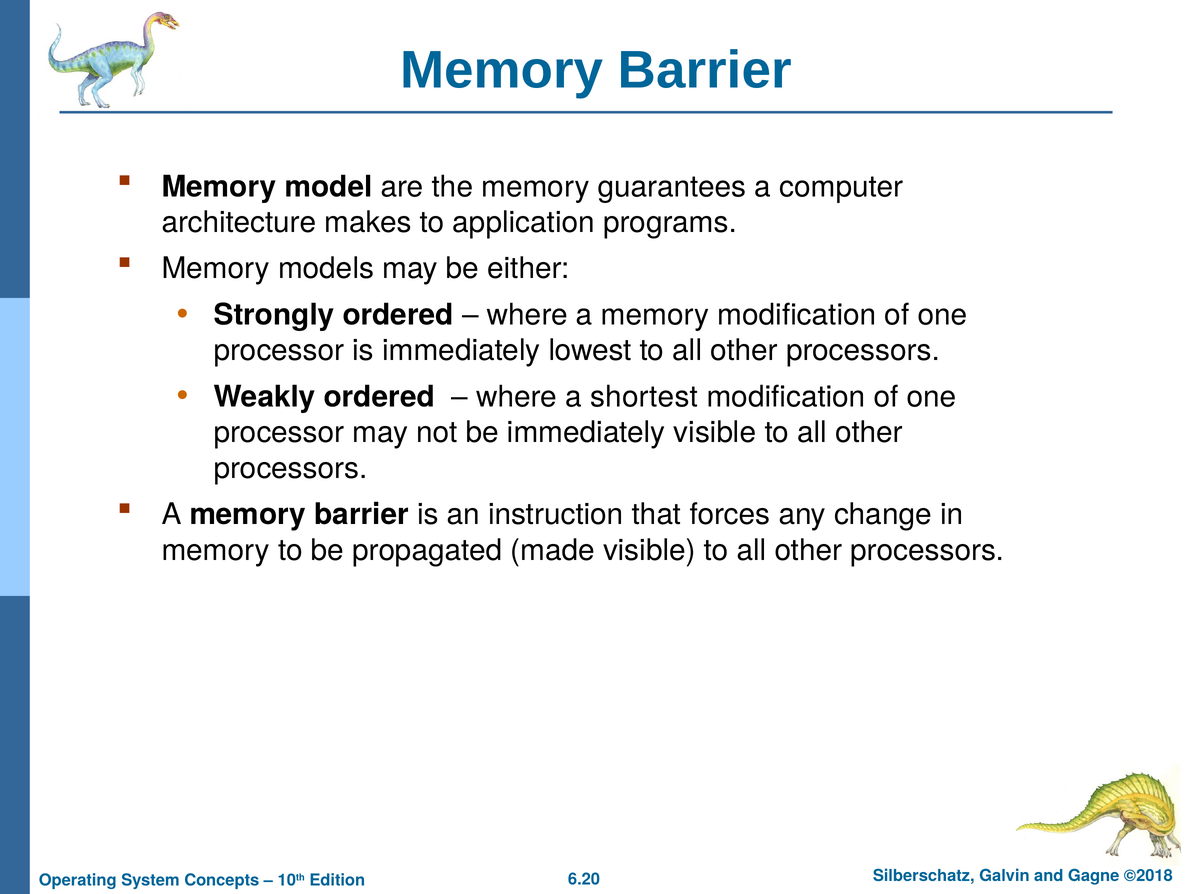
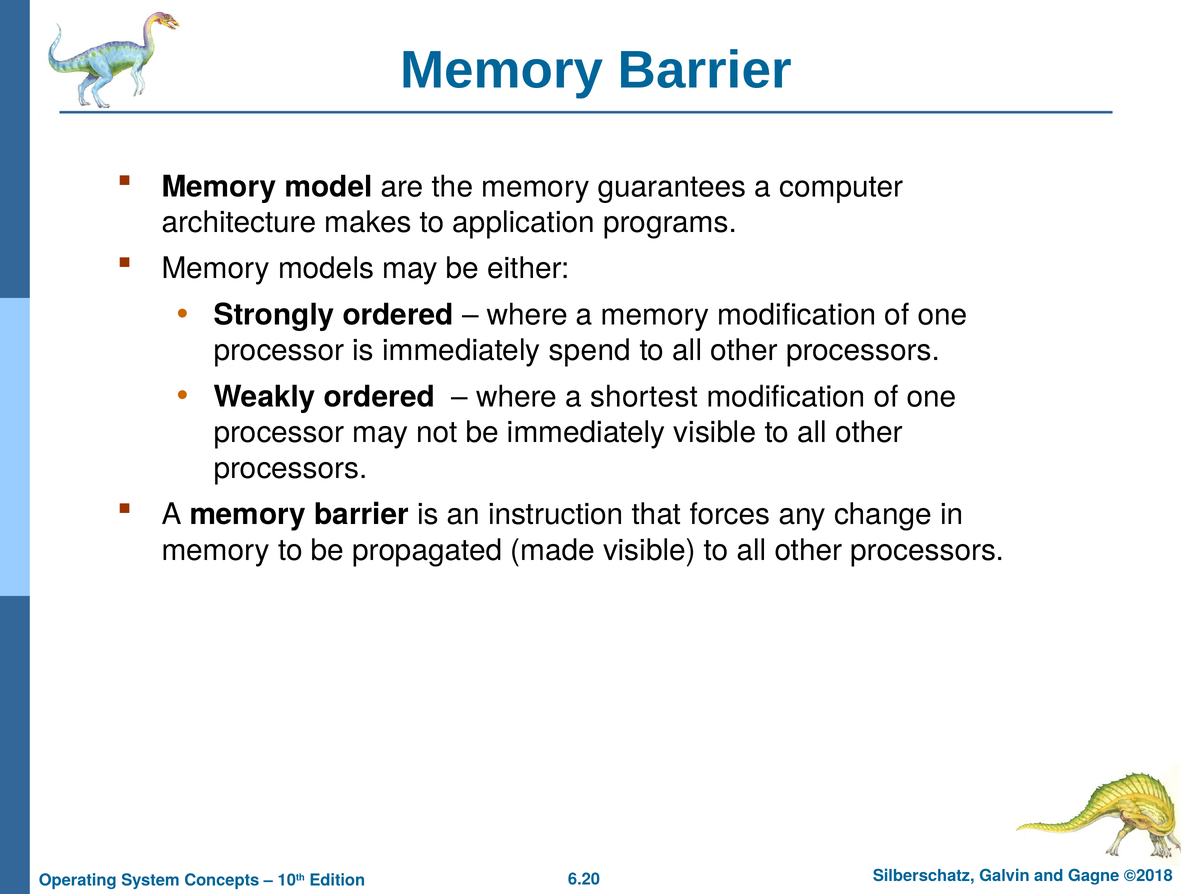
lowest: lowest -> spend (590, 351)
